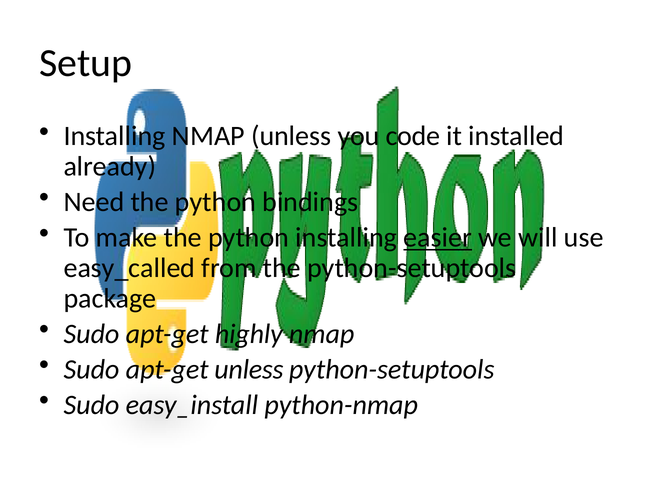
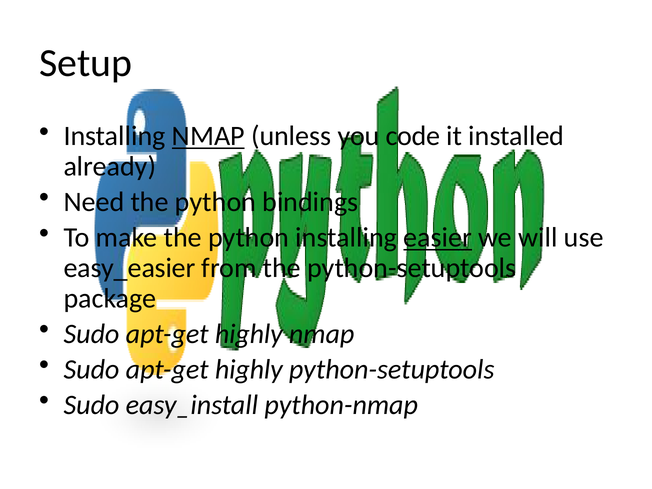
NMAP underline: none -> present (208, 136)
easy_called: easy_called -> easy_easier (129, 268)
unless: unless -> highly (249, 369)
